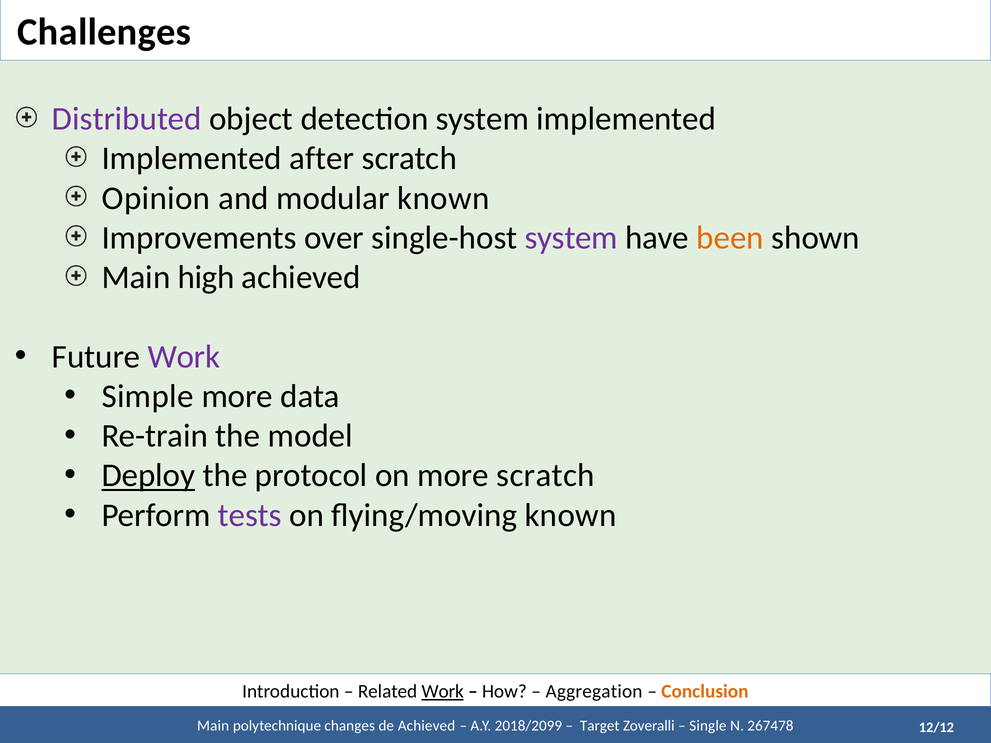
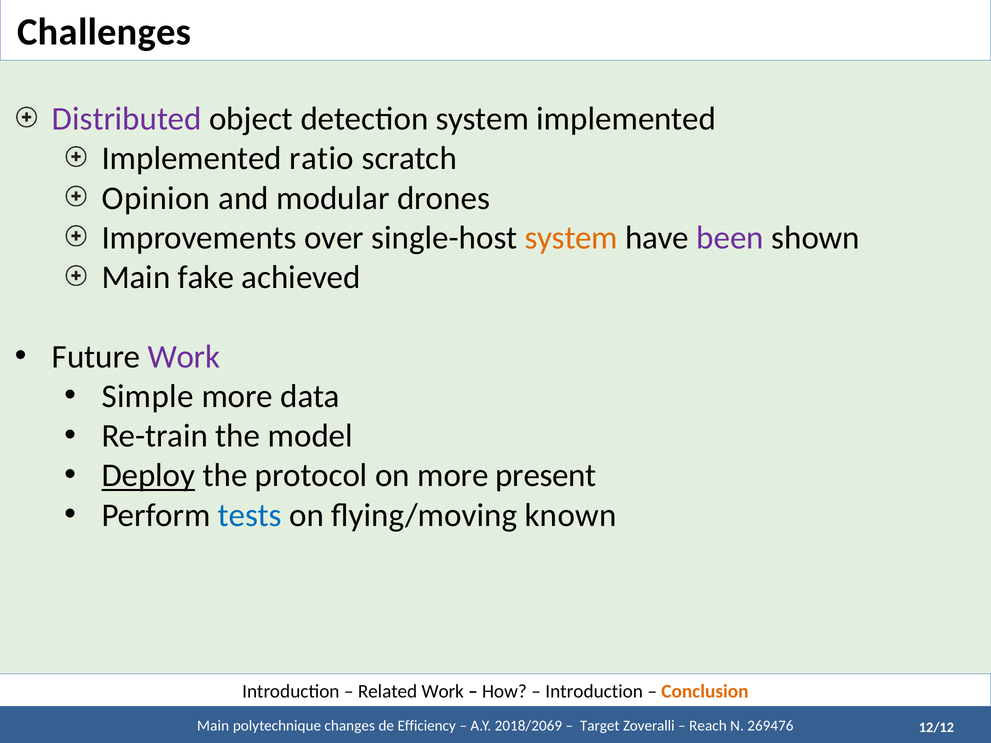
after: after -> ratio (322, 159)
modular known: known -> drones (444, 198)
system colour: purple -> orange (571, 238)
been colour: orange -> purple (730, 238)
high: high -> fake (206, 278)
more scratch: scratch -> present (546, 476)
tests colour: purple -> blue (250, 515)
Work underline: present -> none (443, 692)
Aggregation: Aggregation -> Introduction (594, 692)
de Achieved: Achieved -> Efficiency (427, 726)
2018/2099: 2018/2099 -> 2018/2069 (528, 726)
Single: Single -> Reach (708, 726)
267478: 267478 -> 269476 (770, 726)
